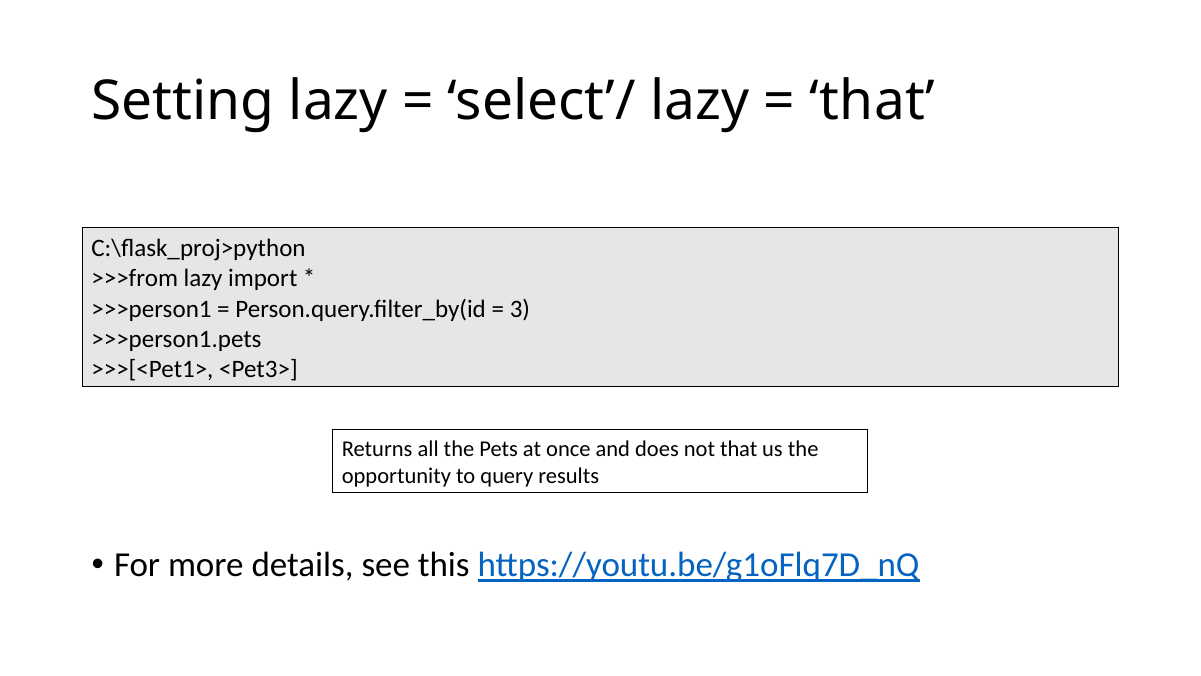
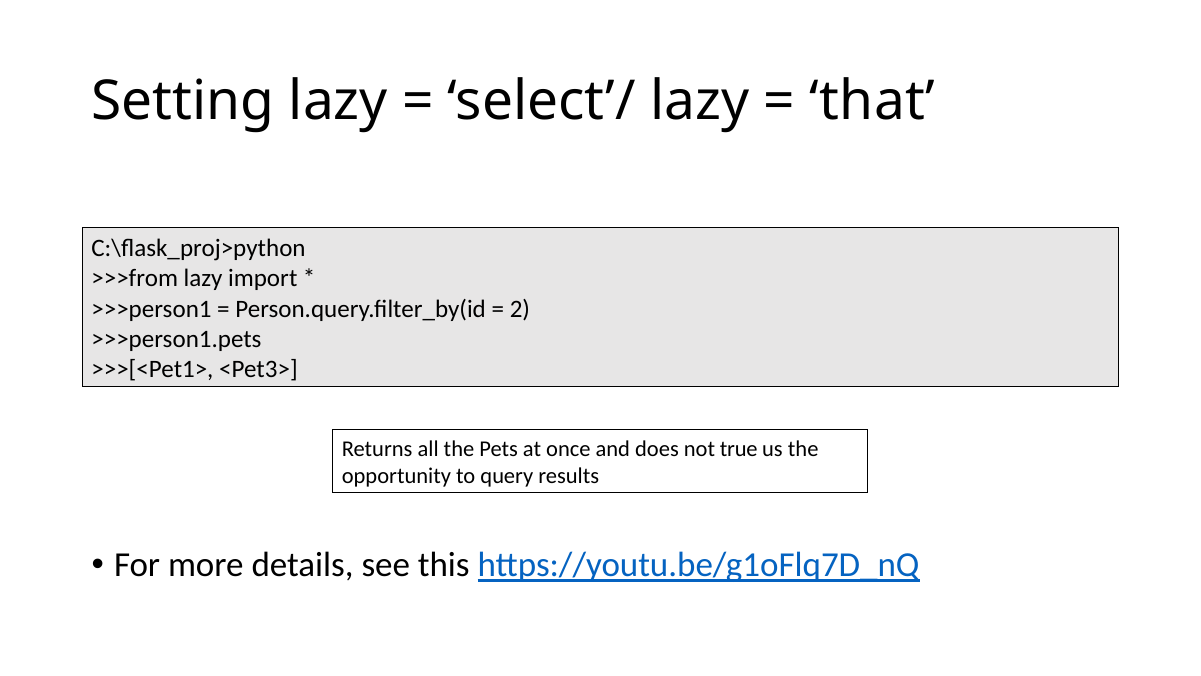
3: 3 -> 2 (520, 309)
not that: that -> true (739, 449)
